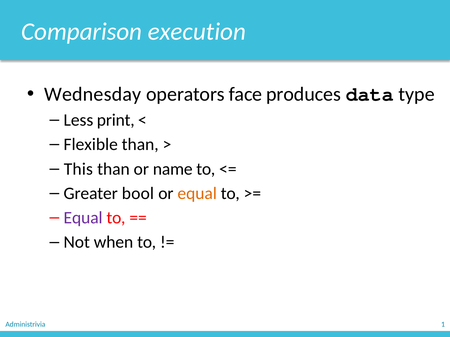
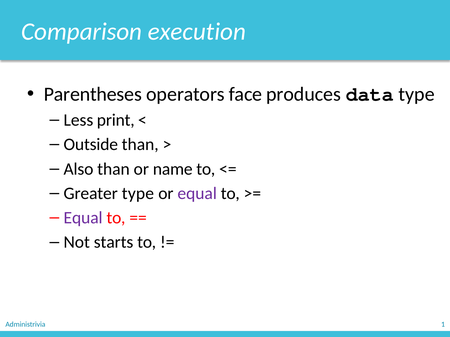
Wednesday: Wednesday -> Parentheses (93, 94)
Flexible: Flexible -> Outside (91, 145)
This: This -> Also (78, 169)
Greater bool: bool -> type (138, 194)
equal colour: orange -> purple (197, 194)
when: when -> starts (114, 243)
